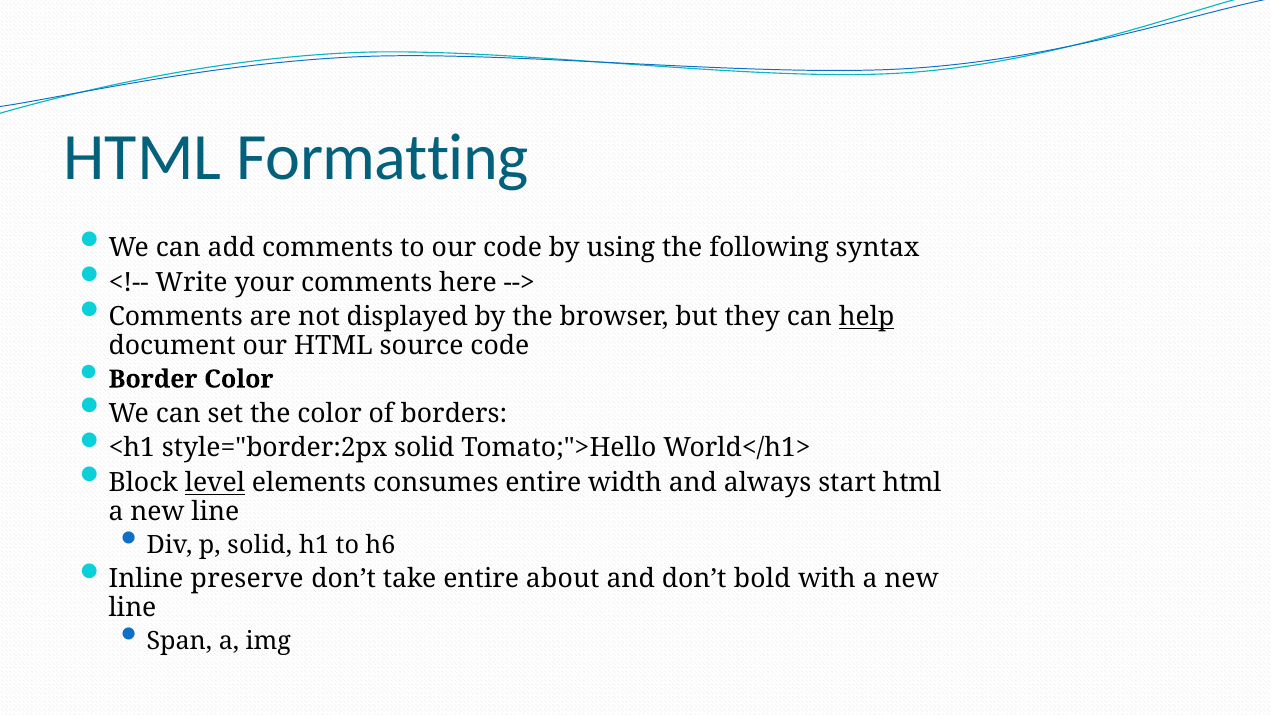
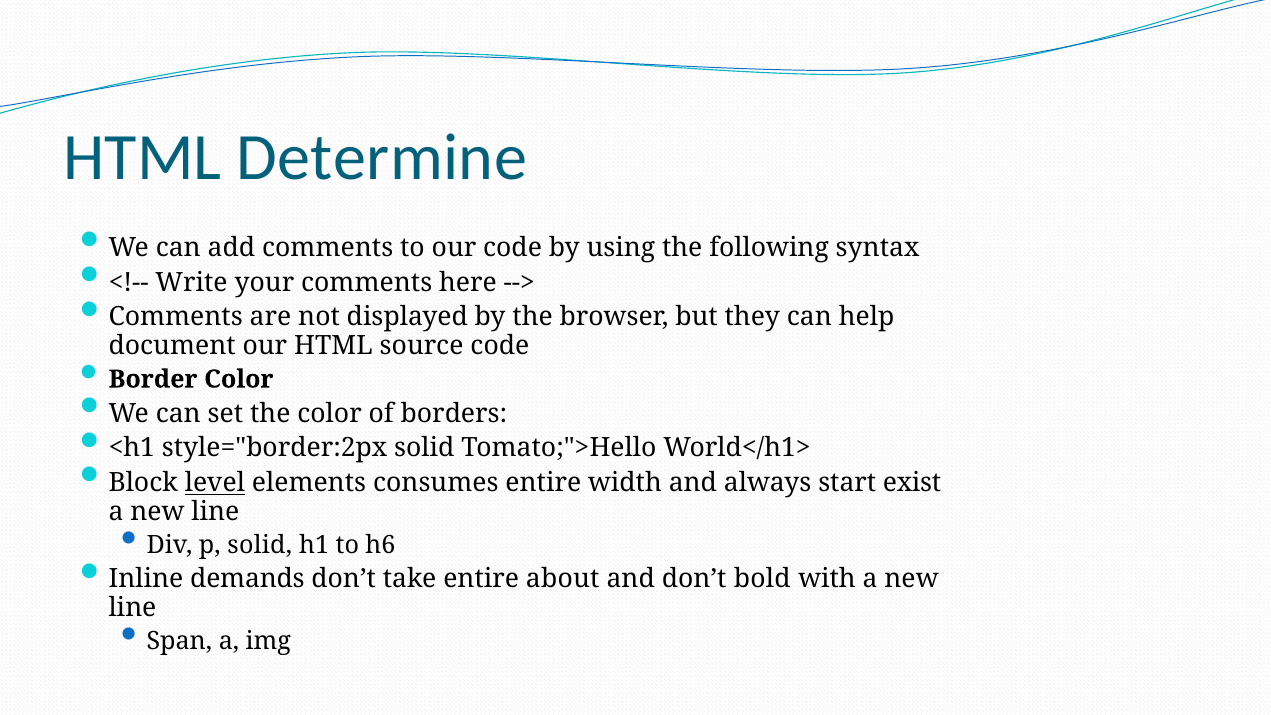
Formatting: Formatting -> Determine (382, 157)
help underline: present -> none (867, 317)
start html: html -> exist (912, 483)
preserve: preserve -> demands (247, 579)
